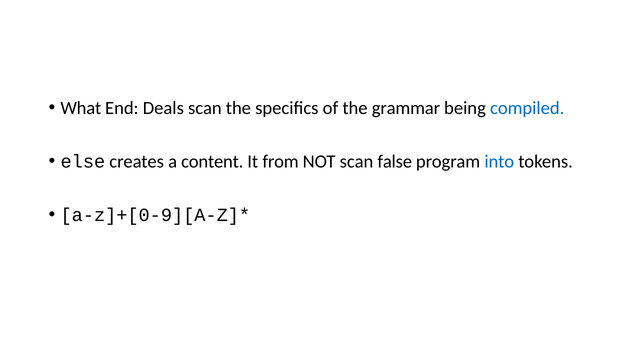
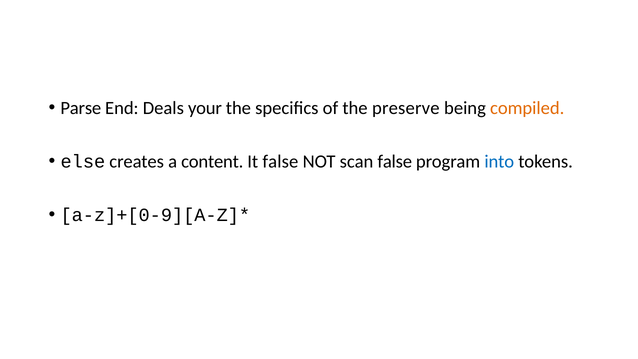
What: What -> Parse (81, 108)
Deals scan: scan -> your (205, 108)
grammar: grammar -> preserve (406, 108)
compiled colour: blue -> orange (527, 108)
It from: from -> false (280, 161)
